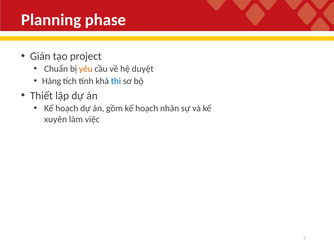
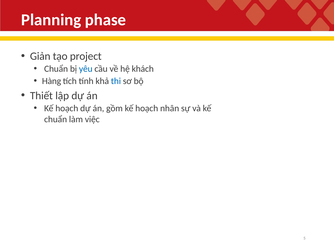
yêu colour: orange -> blue (86, 69)
duyệt: duyệt -> khách (143, 69)
xuyên: xuyên -> chuẩn (56, 120)
